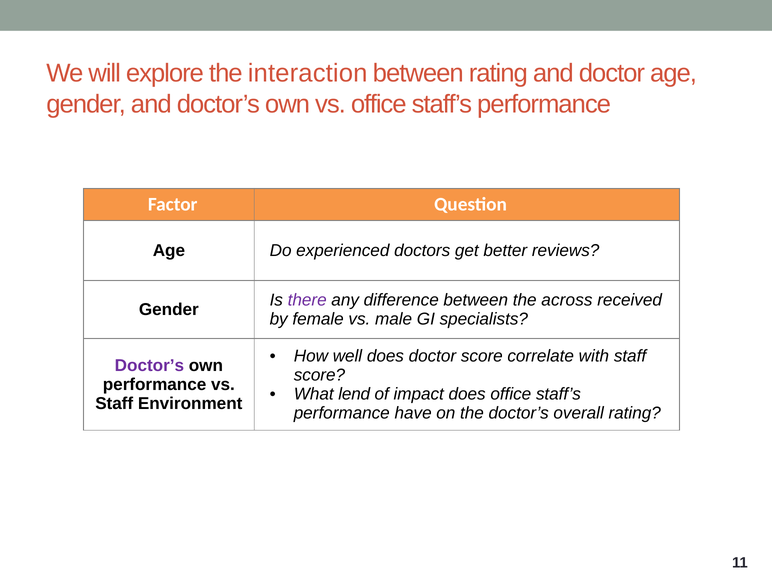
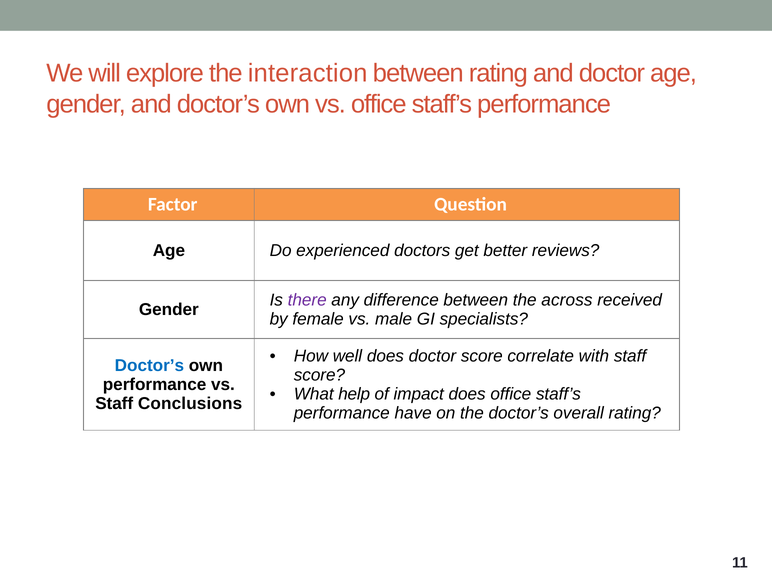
Doctor’s colour: purple -> blue (149, 366)
lend: lend -> help (354, 394)
Environment: Environment -> Conclusions (190, 404)
